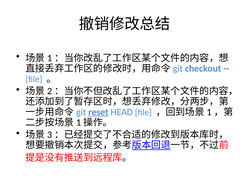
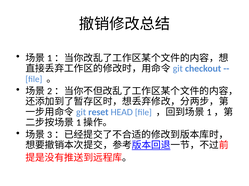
reset underline: present -> none (98, 112)
